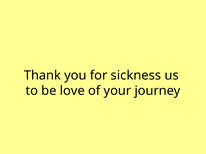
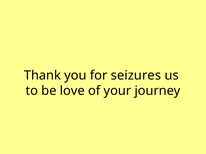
sickness: sickness -> seizures (136, 76)
